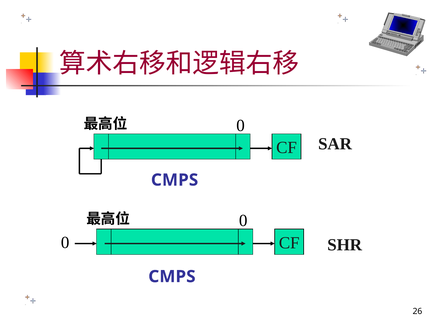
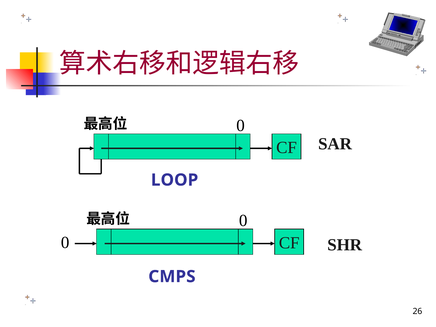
CMPS: CMPS -> LOOP (175, 180)
